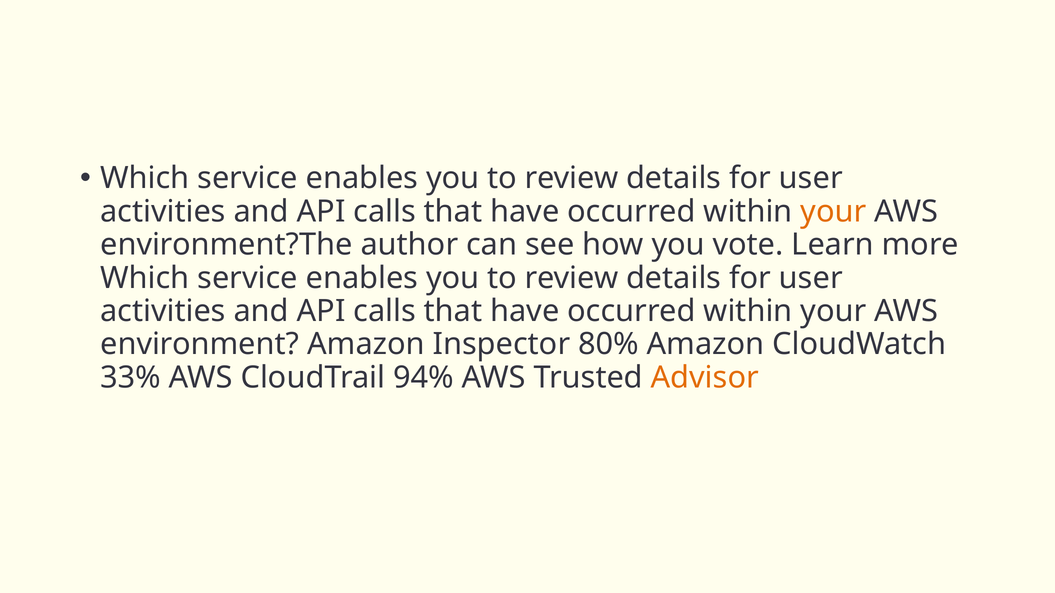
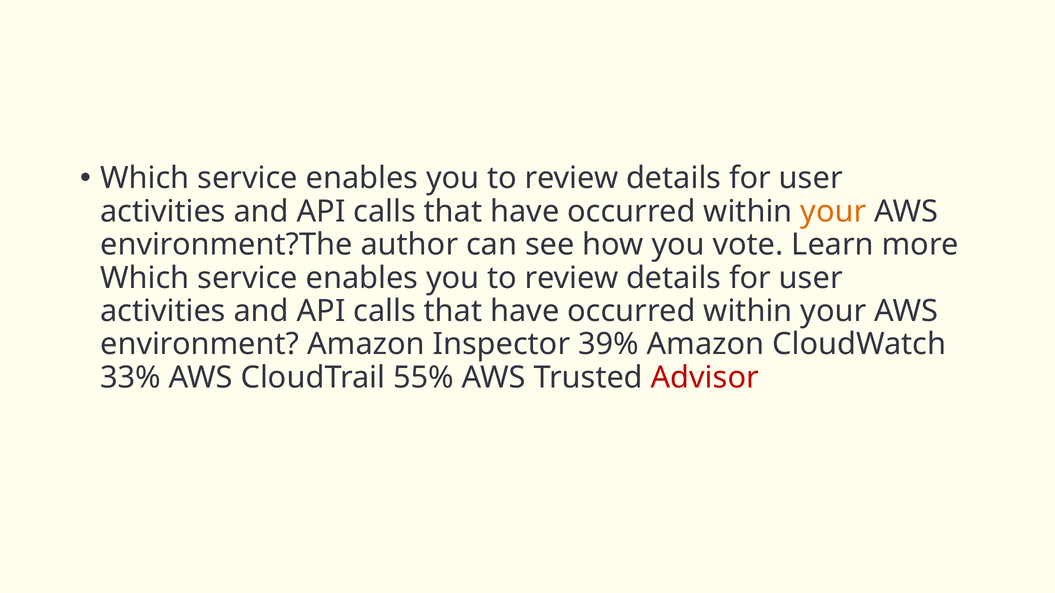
80%: 80% -> 39% (609, 345)
94%: 94% -> 55% (424, 378)
Advisor colour: orange -> red (705, 378)
